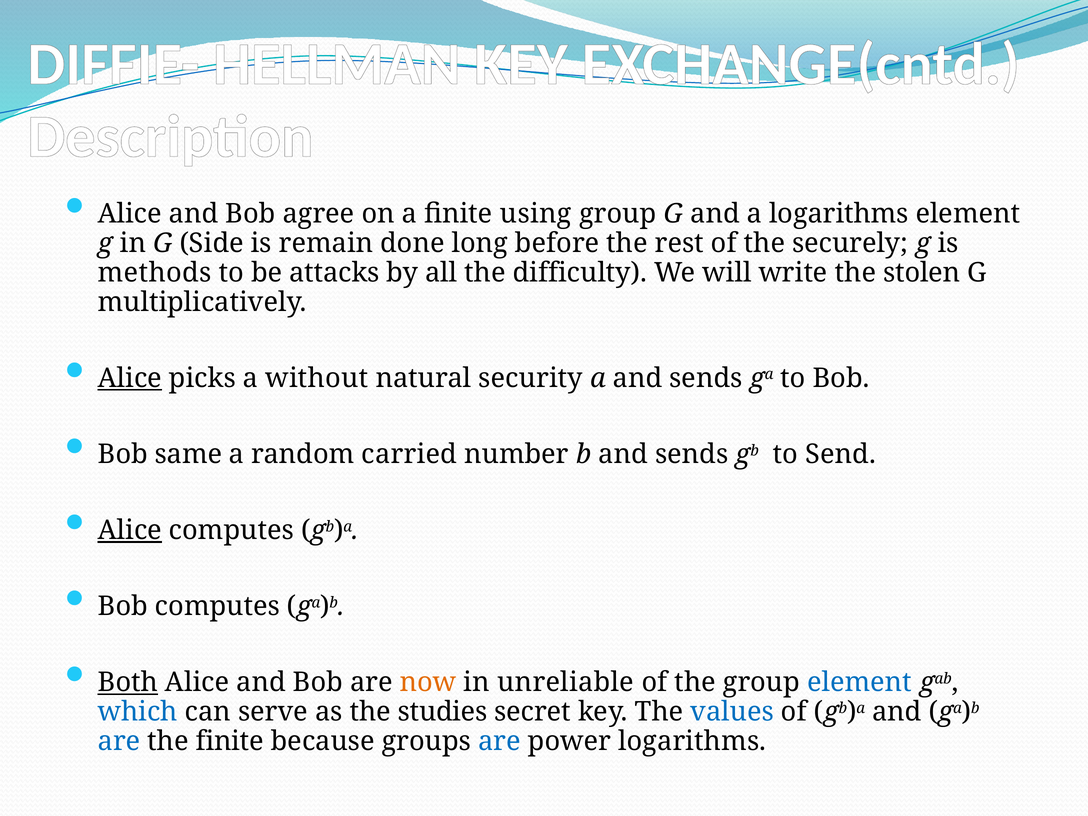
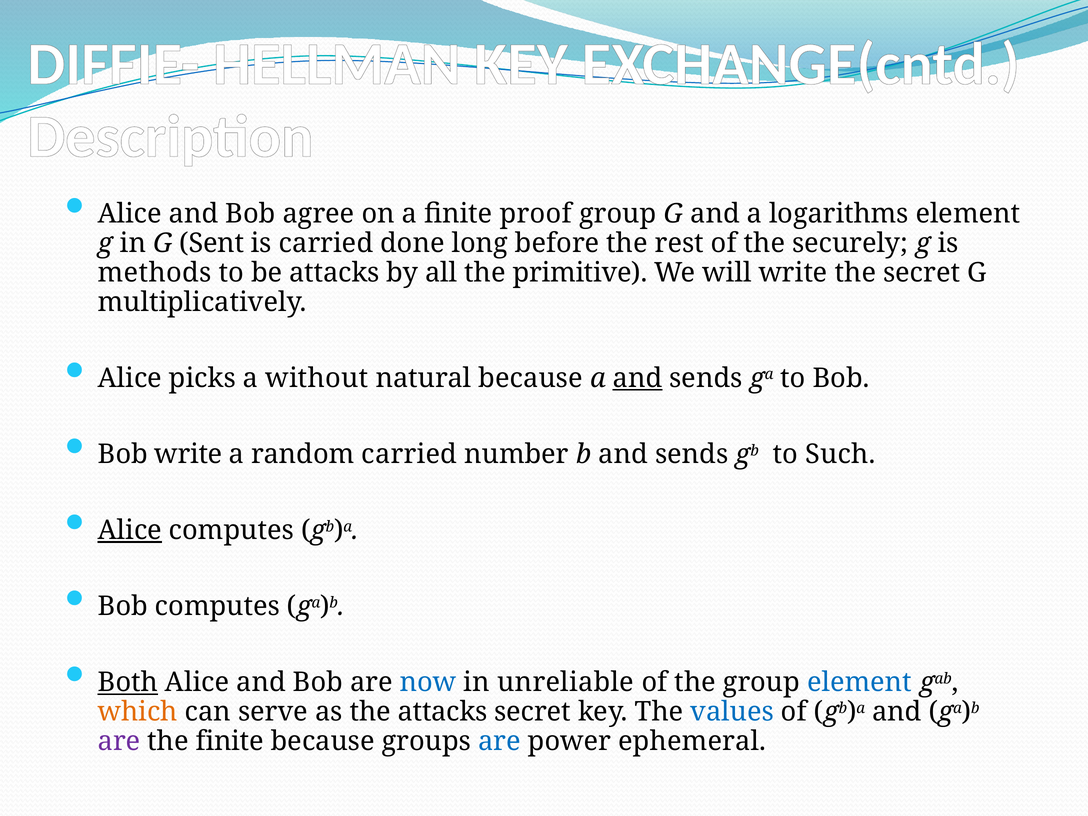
using: using -> proof (536, 214)
Side: Side -> Sent (212, 243)
is remain: remain -> carried (326, 243)
difficulty: difficulty -> primitive (580, 273)
the stolen: stolen -> secret (922, 273)
Alice underline: present -> none (130, 378)
natural security: security -> because (531, 378)
and underline: none -> present (638, 378)
Bob same: same -> write (188, 454)
Send: Send -> Such (840, 454)
now colour: orange -> blue (428, 683)
which colour: blue -> orange (138, 712)
the studies: studies -> attacks (443, 712)
are colour: blue -> purple (119, 741)
power logarithms: logarithms -> ephemeral (692, 741)
